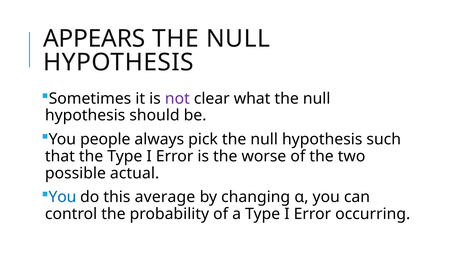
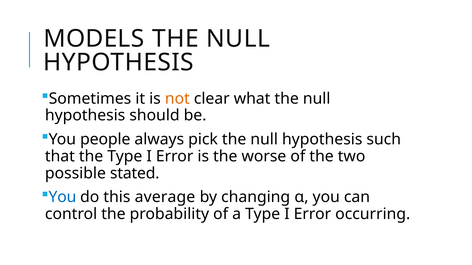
APPEARS: APPEARS -> MODELS (94, 39)
not colour: purple -> orange (177, 99)
actual: actual -> stated (135, 174)
